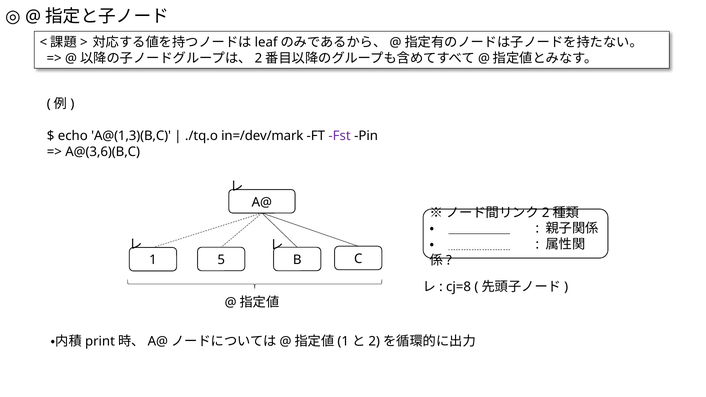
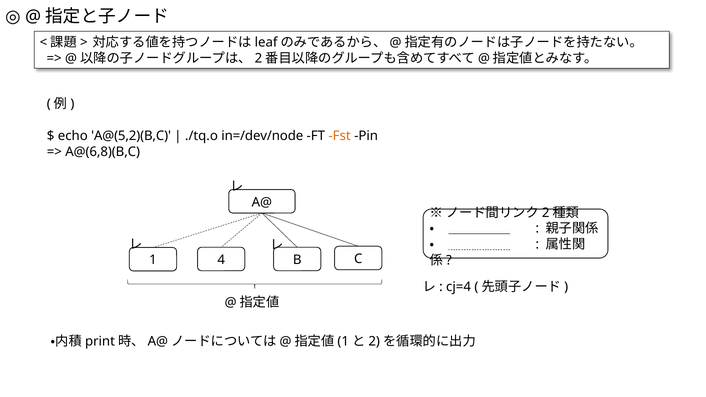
A@(1,3)(B,C: A@(1,3)(B,C -> A@(5,2)(B,C (131, 136)
in=/dev/mark: in=/dev/mark -> in=/dev/node (262, 136)
Fst colour: purple -> orange (340, 136)
A@(3,6)(B,C: A@(3,6)(B,C -> A@(6,8)(B,C (103, 152)
5: 5 -> 4 (221, 260)
cj=8: cj=8 -> cj=4 (459, 287)
